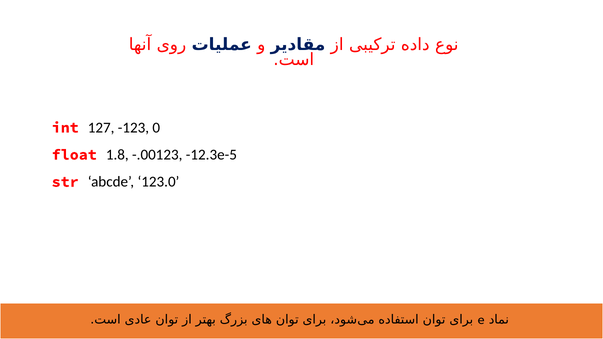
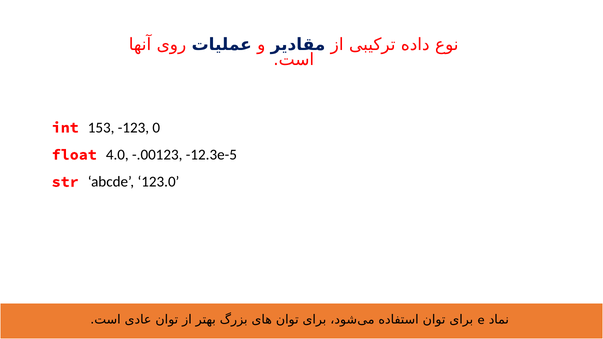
127: 127 -> 153 (101, 128)
1.8: 1.8 -> 4.0 (117, 155)
